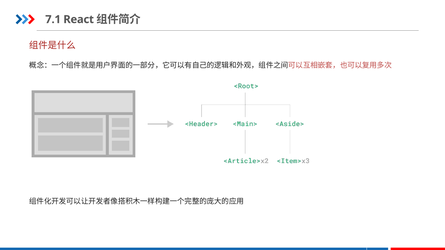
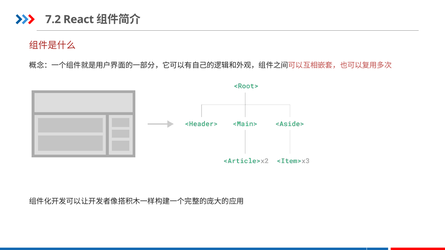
7.1: 7.1 -> 7.2 (53, 19)
